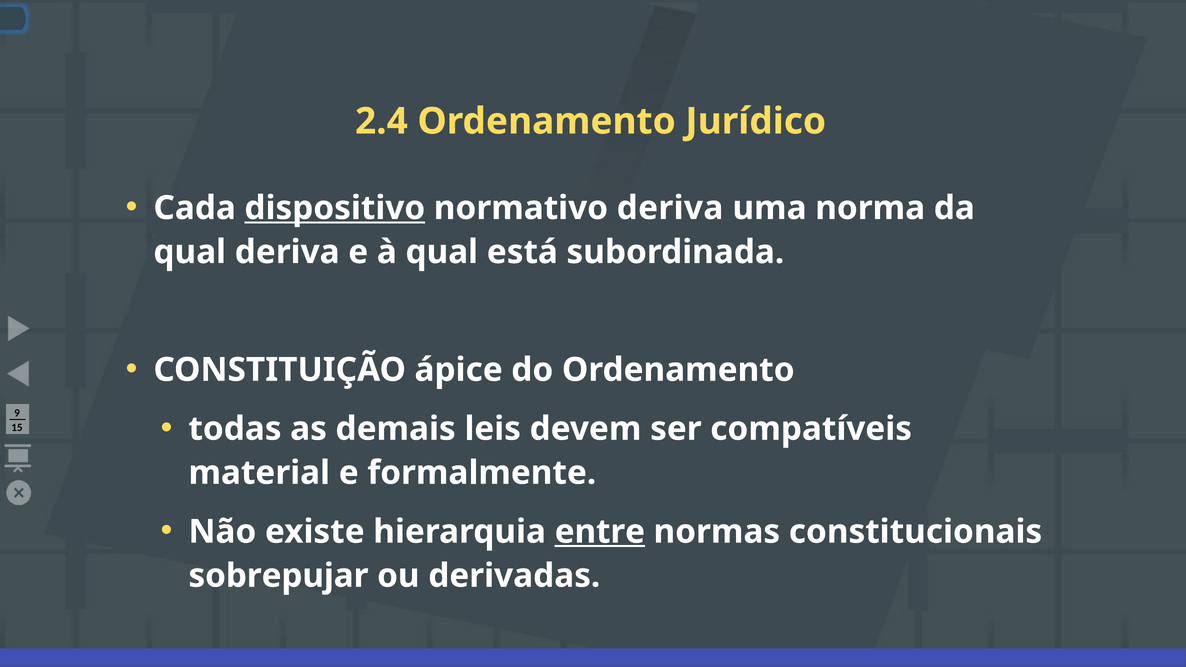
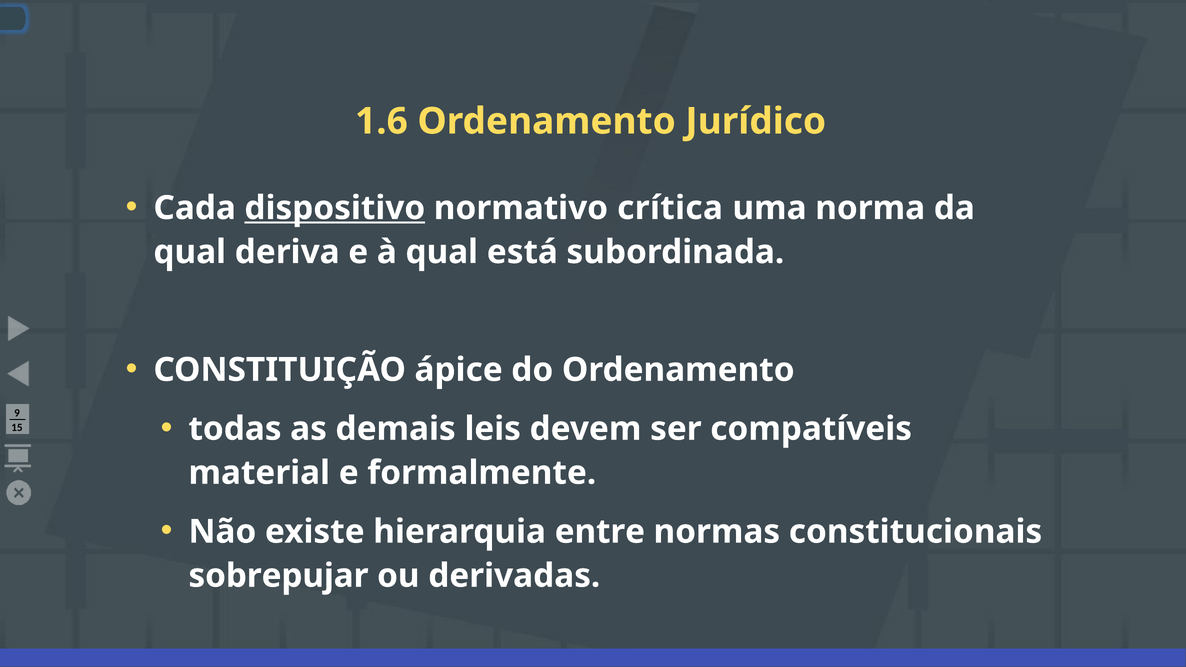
2.4: 2.4 -> 1.6 (381, 121)
normativo deriva: deriva -> crítica (670, 208)
entre underline: present -> none (600, 532)
